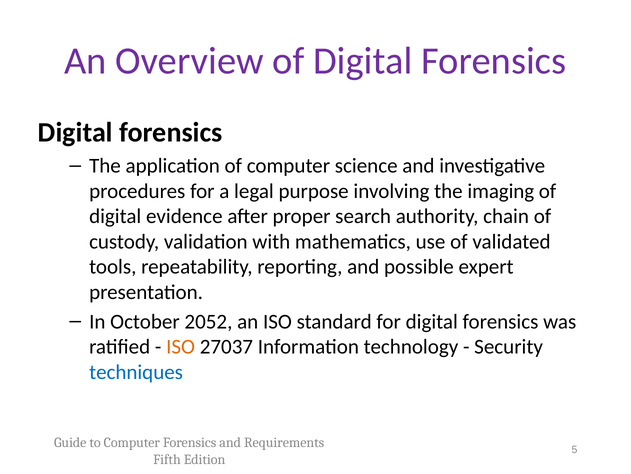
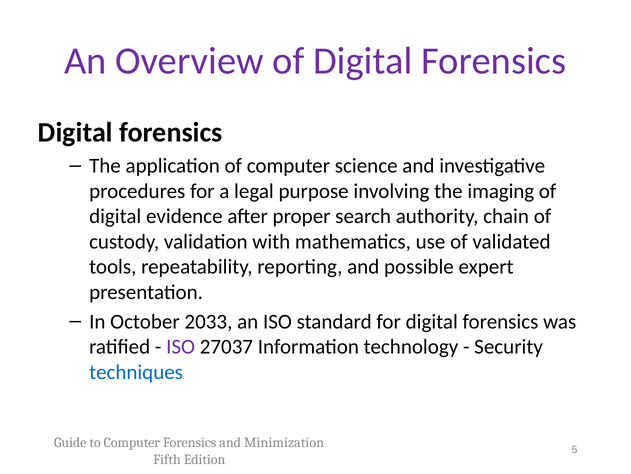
2052: 2052 -> 2033 (208, 321)
ISO colour: orange -> purple (181, 346)
Requirements: Requirements -> Minimization (284, 442)
